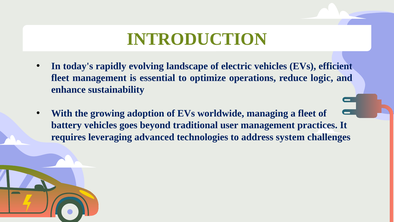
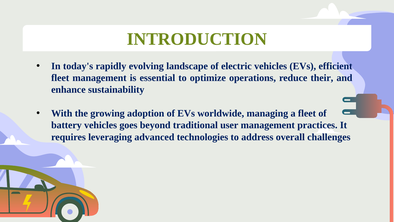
logic: logic -> their (322, 78)
system: system -> overall (290, 137)
